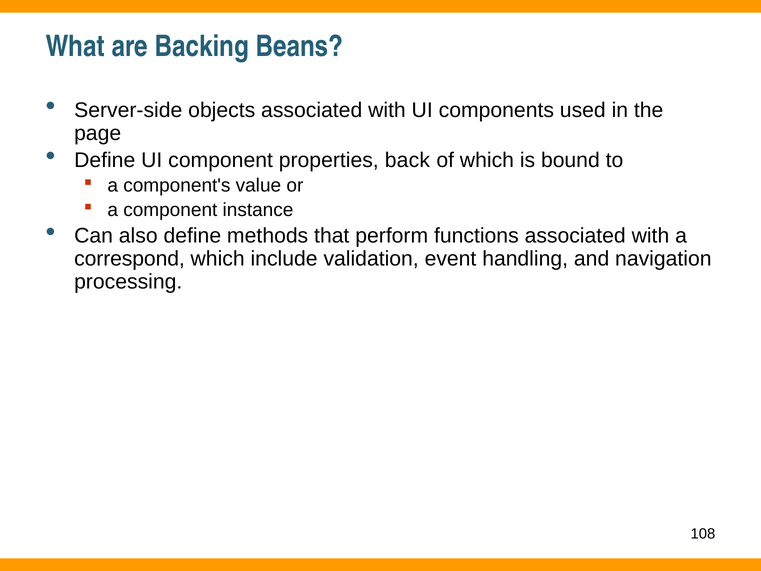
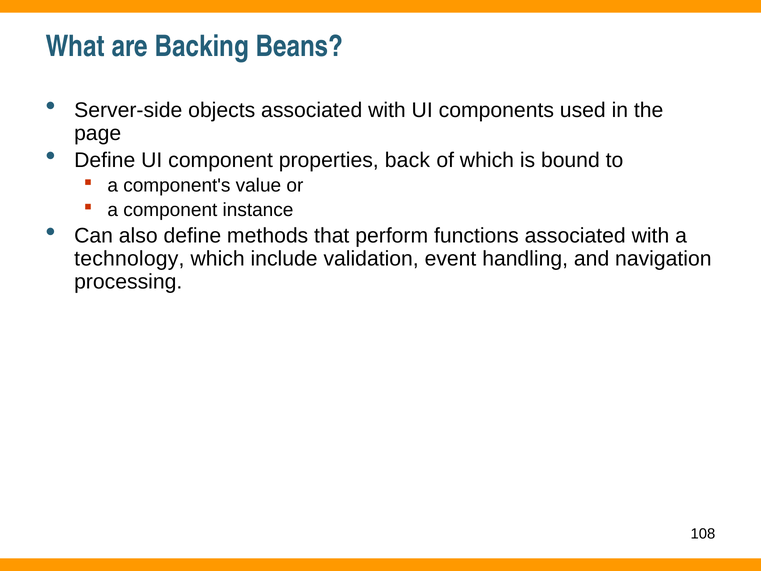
correspond: correspond -> technology (129, 259)
